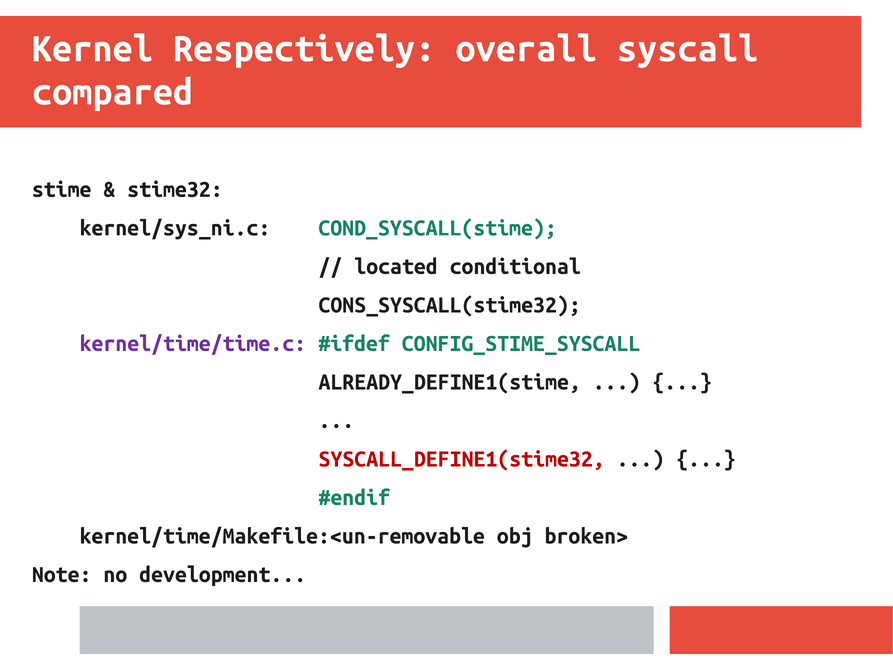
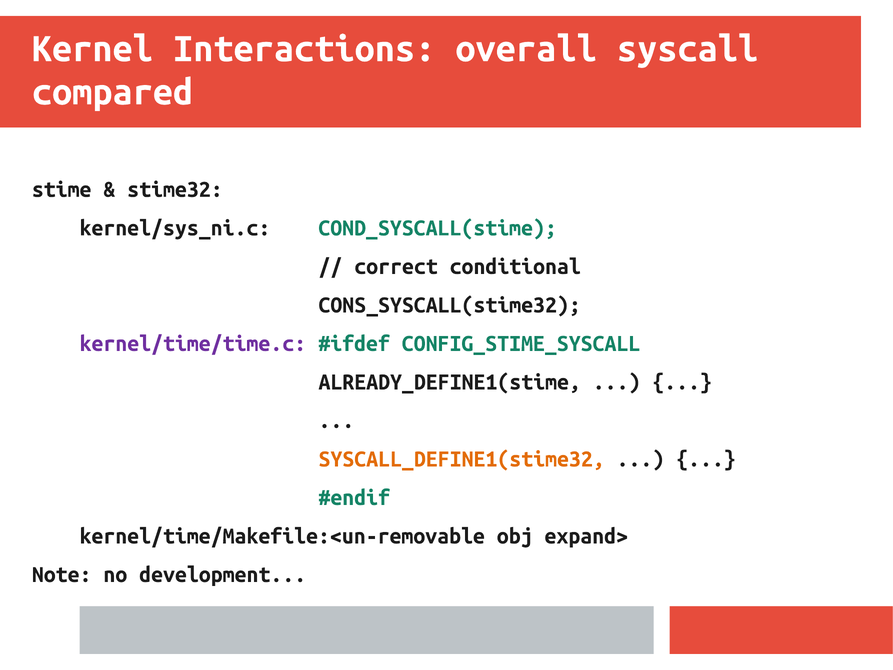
Respectively: Respectively -> Interactions (304, 49)
located: located -> correct (396, 267)
SYSCALL_DEFINE1(stime32 colour: red -> orange (462, 459)
broken>: broken> -> expand> (586, 536)
